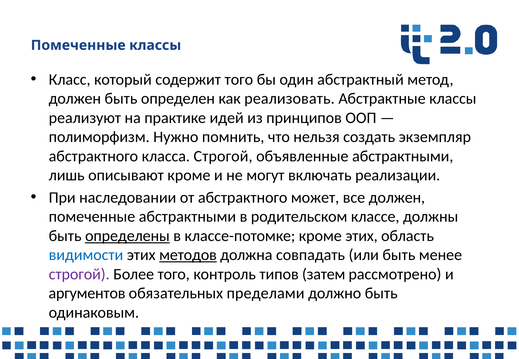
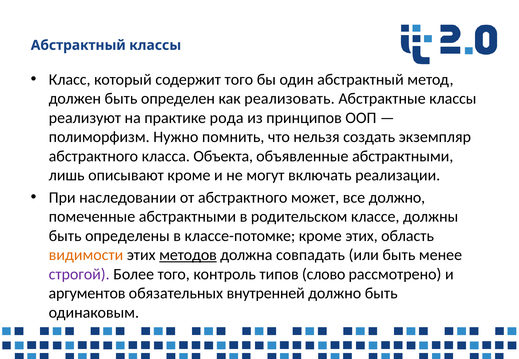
Помеченные: Помеченные -> Абстрактный (78, 45)
идей: идей -> рода (227, 118)
класса Строгой: Строгой -> Объекта (223, 156)
все должен: должен -> должно (397, 198)
определены underline: present -> none (127, 236)
видимости colour: blue -> orange (86, 255)
затем: затем -> слово (324, 274)
пределами: пределами -> внутренней (266, 294)
